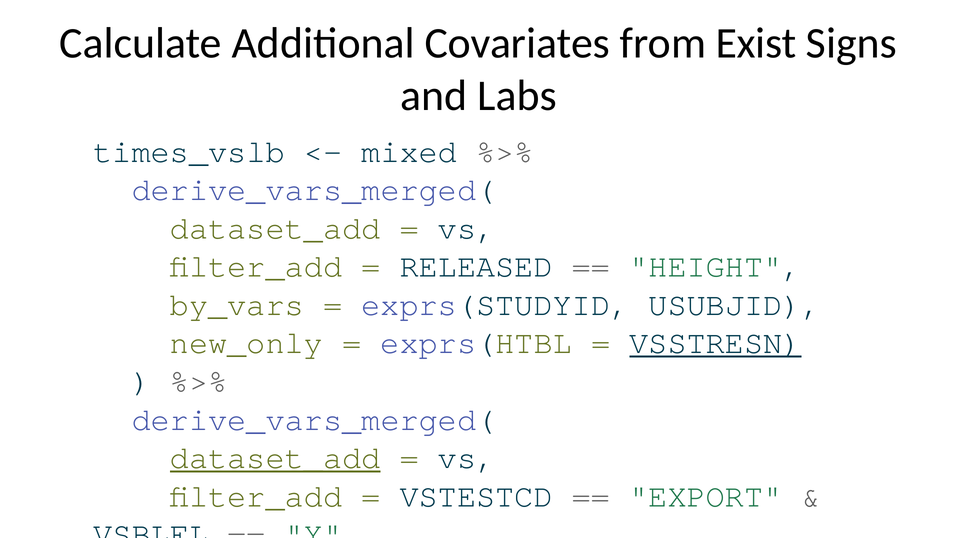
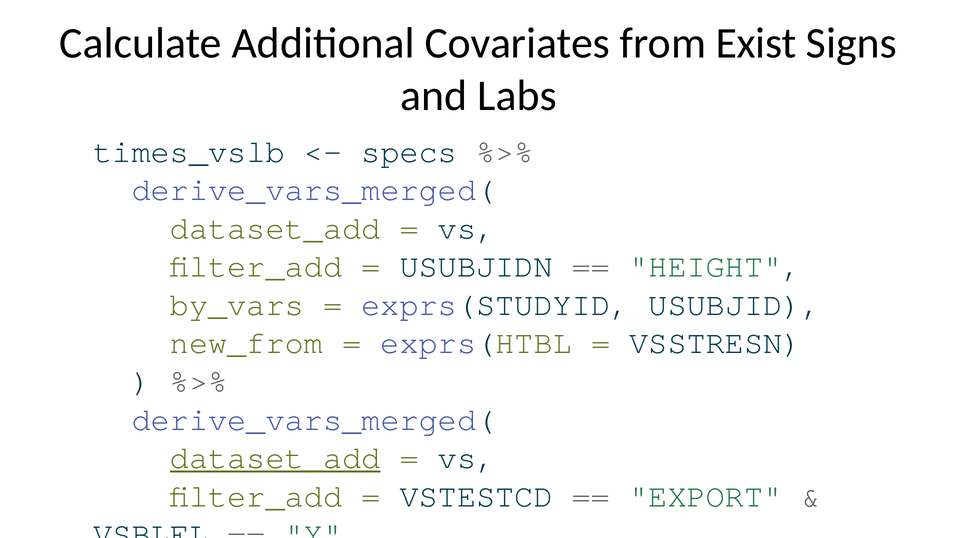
mixed: mixed -> specs (409, 152)
RELEASED: RELEASED -> USUBJIDN (476, 267)
new_only: new_only -> new_from (246, 343)
VSSTRESN underline: present -> none (715, 343)
